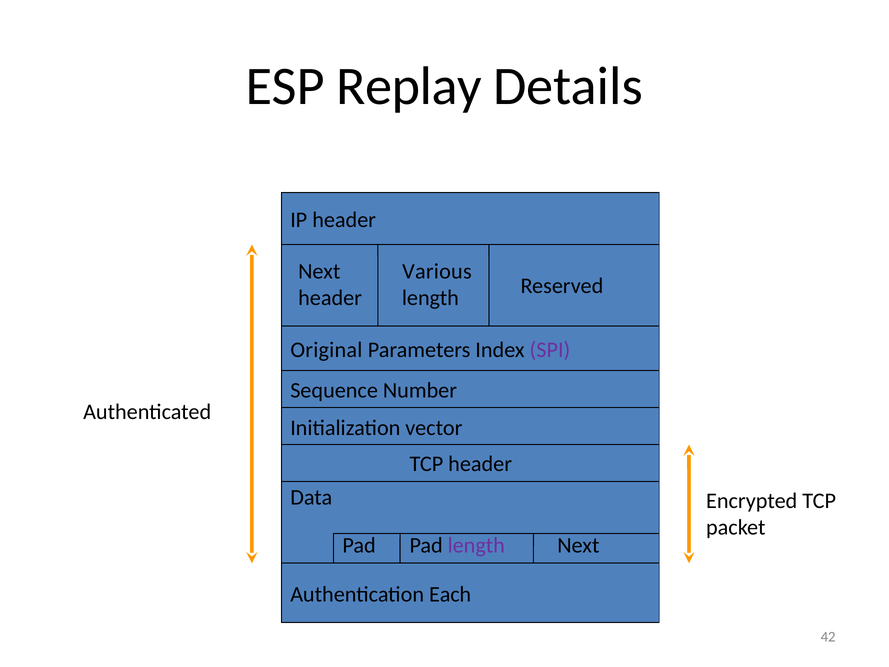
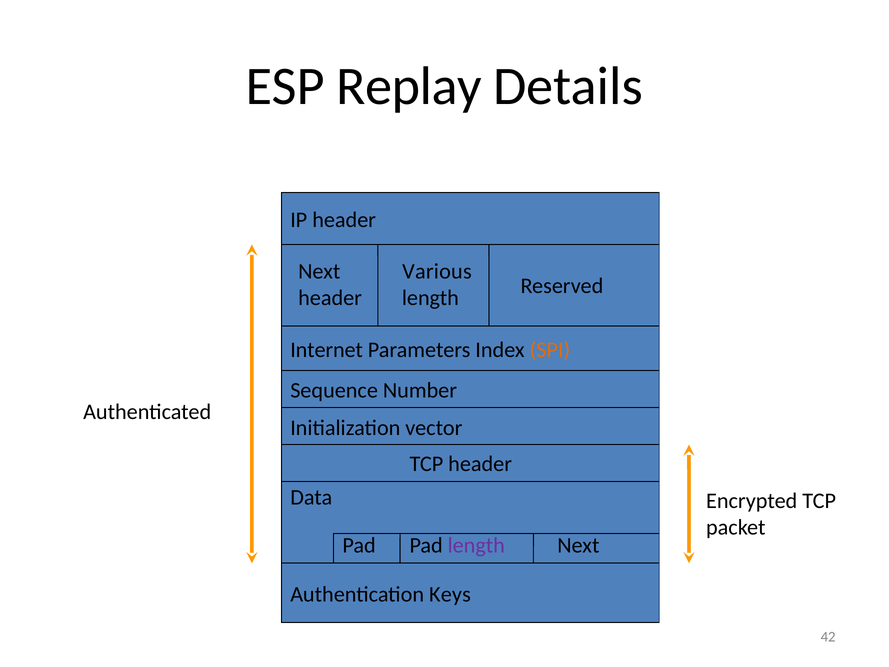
Original: Original -> Internet (327, 350)
SPI colour: purple -> orange (550, 350)
Each: Each -> Keys (450, 594)
